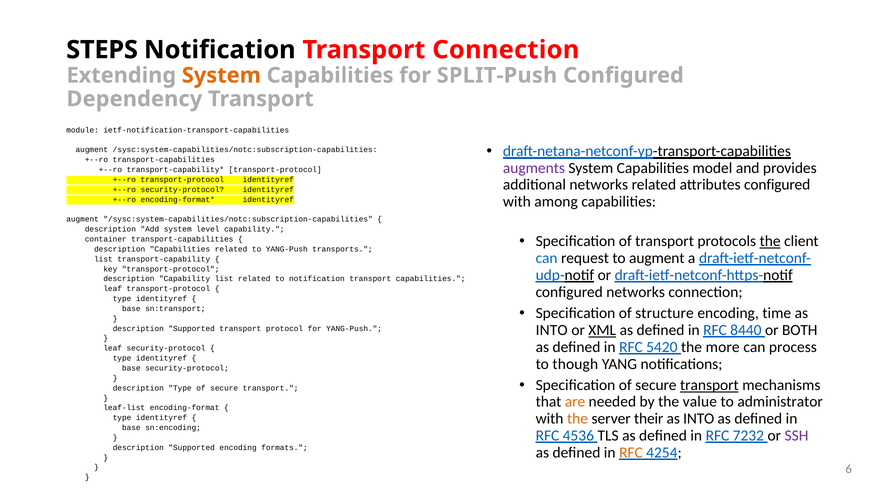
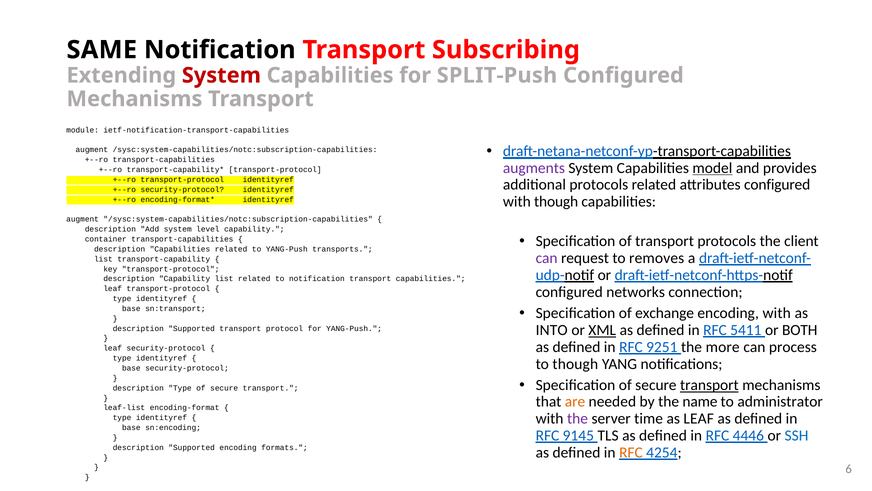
STEPS: STEPS -> SAME (102, 50)
Transport Connection: Connection -> Subscribing (506, 50)
System colour: orange -> red (221, 75)
Dependency: Dependency -> Mechanisms (134, 99)
model underline: none -> present (712, 168)
additional networks: networks -> protocols (599, 185)
with among: among -> though (556, 201)
the underline: present -> none (770, 241)
can colour: blue -> purple (547, 258)
to augment: augment -> removes (657, 258)
structure: structure -> exchange (665, 313)
encoding time: time -> with (777, 313)
8440: 8440 -> 5411 (746, 330)
5420: 5420 -> 9251 (662, 347)
value: value -> name (700, 401)
the colour: orange -> purple (577, 418)
their: their -> time (649, 418)
INTO: INTO -> LEAF (699, 418)
4536: 4536 -> 9145 (578, 435)
7232: 7232 -> 4446 (748, 435)
SSH colour: purple -> blue (796, 435)
